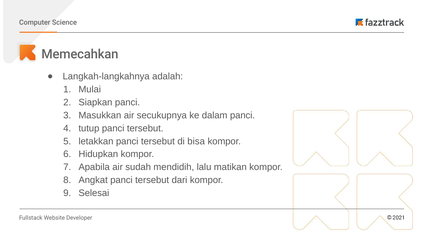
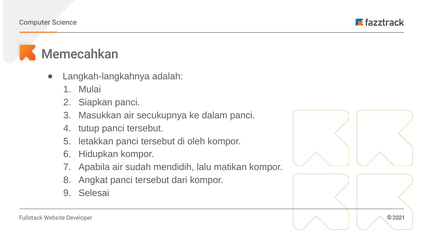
bisa: bisa -> oleh (196, 141)
